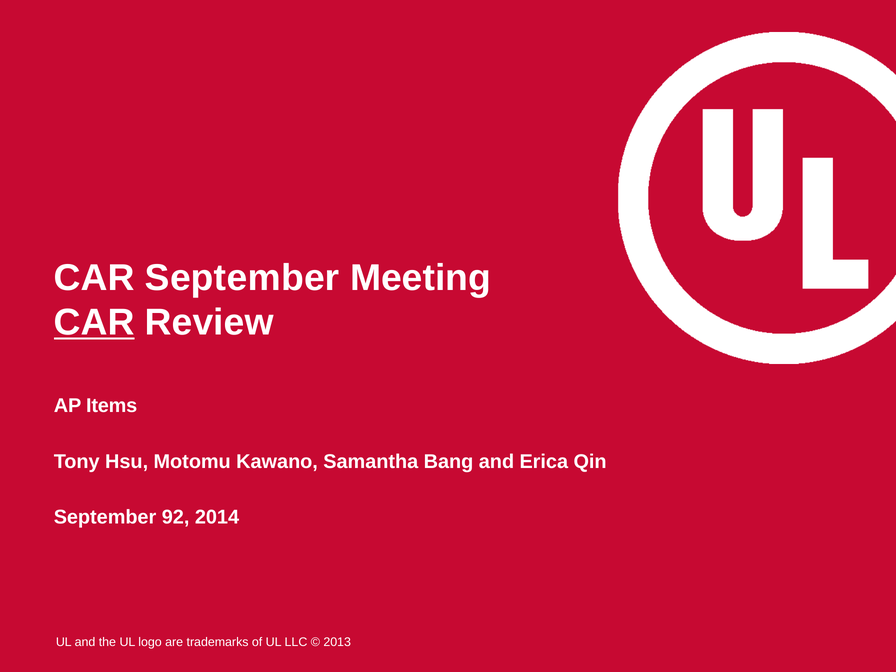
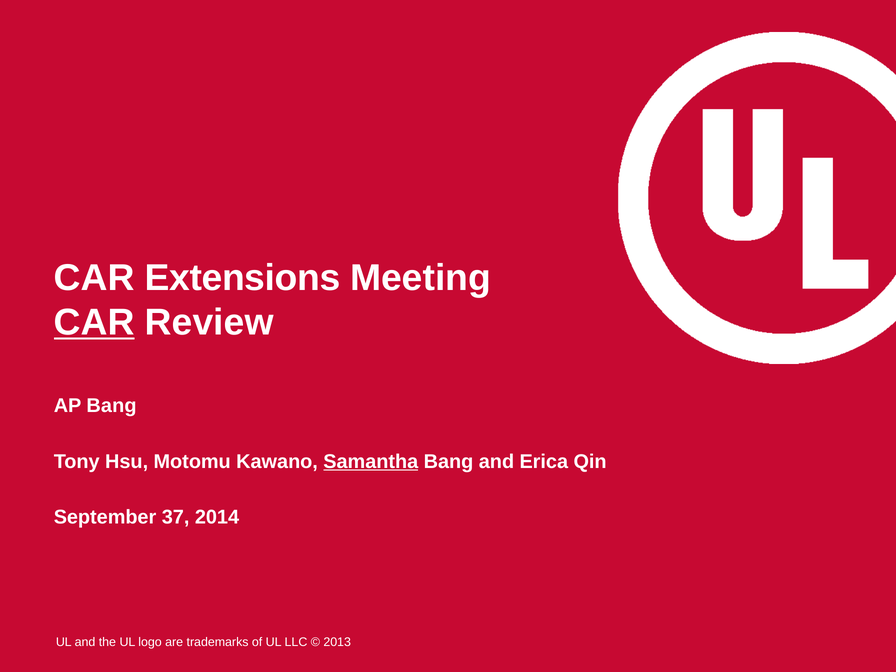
CAR September: September -> Extensions (243, 278)
AP Items: Items -> Bang (112, 406)
Samantha underline: none -> present (371, 462)
92: 92 -> 37 (176, 517)
